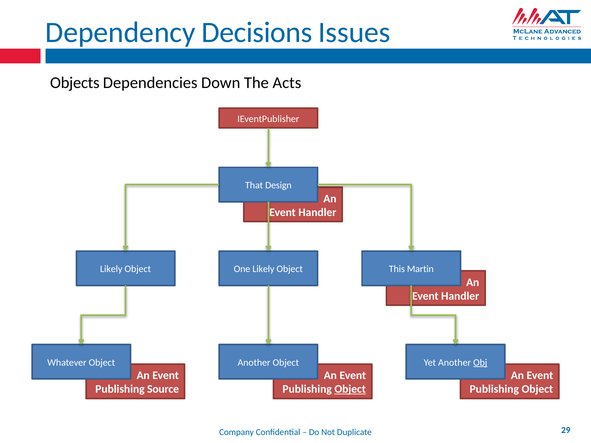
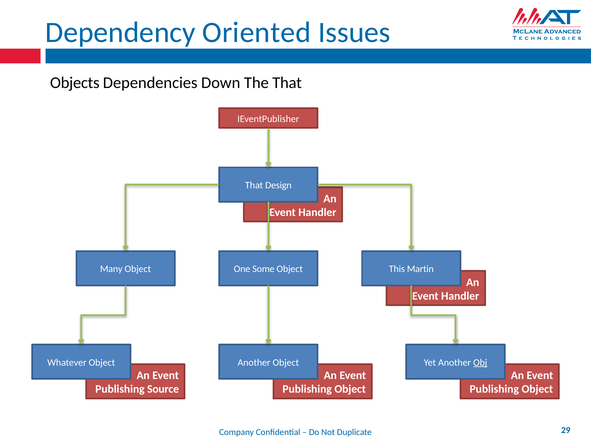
Decisions: Decisions -> Oriented (257, 33)
The Acts: Acts -> That (287, 83)
Likely: Likely -> Many (111, 269)
One Likely: Likely -> Some (263, 269)
Object underline: present -> none (350, 389)
